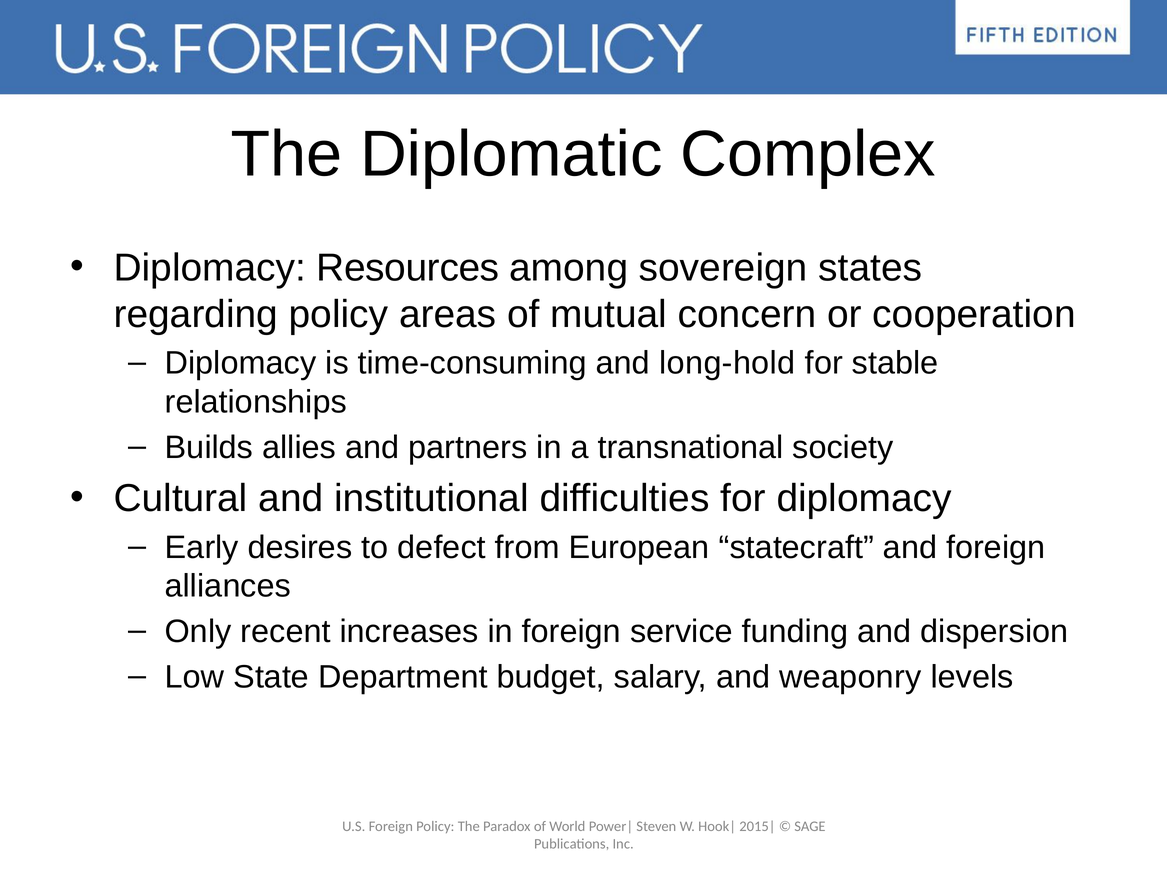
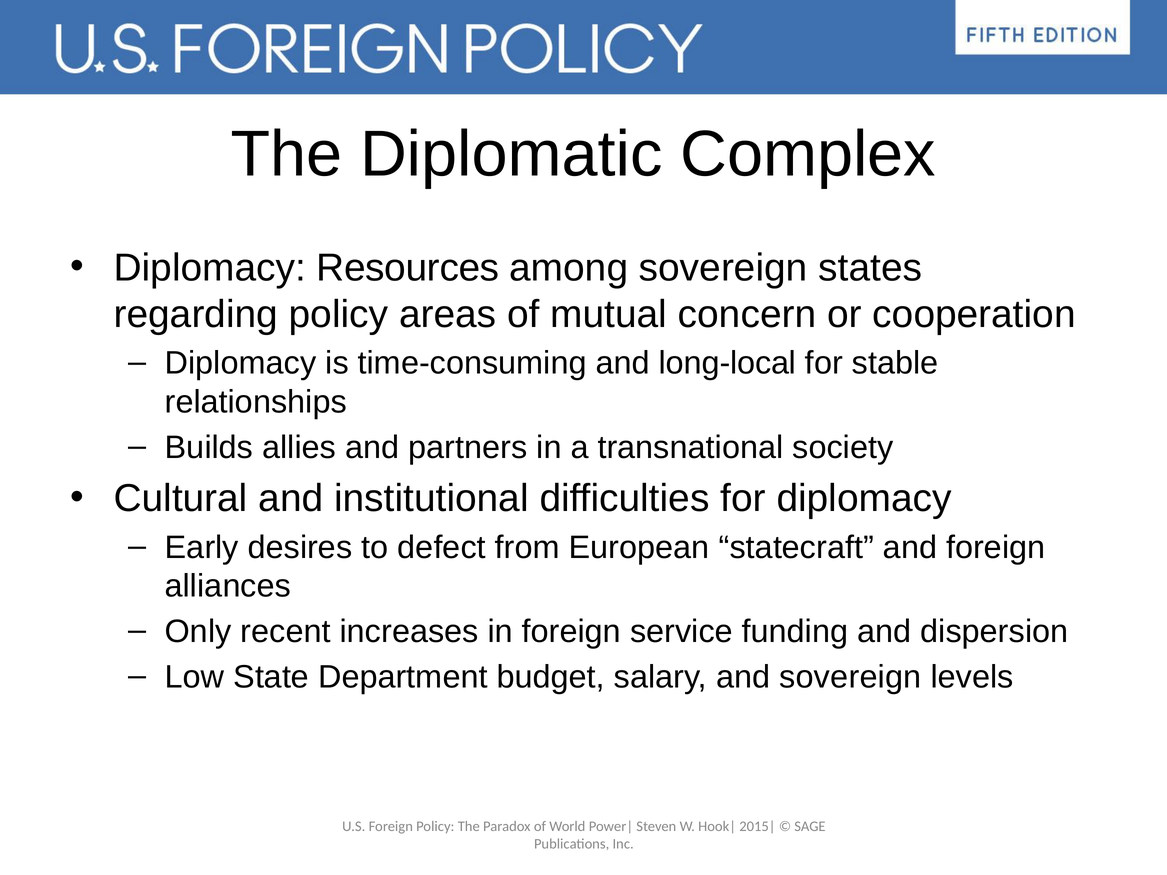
long-hold: long-hold -> long-local (728, 363)
and weaponry: weaponry -> sovereign (850, 677)
